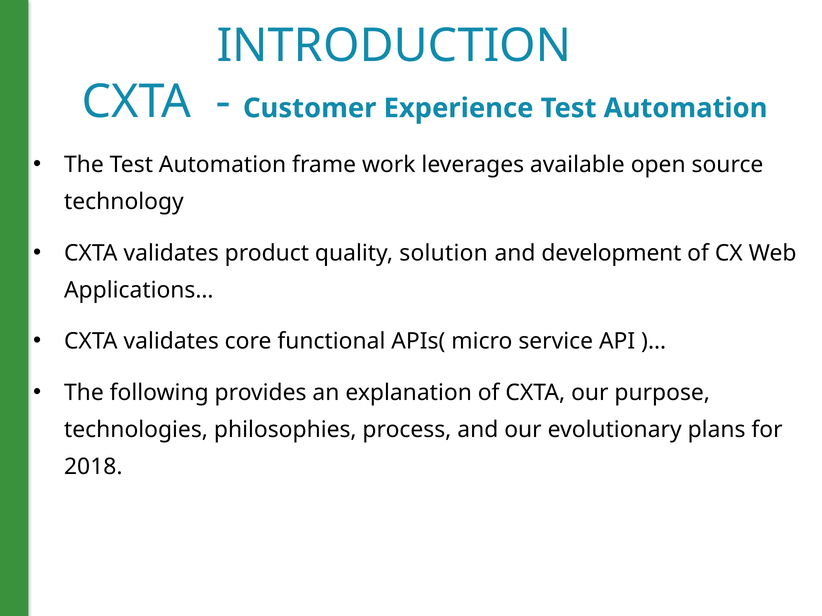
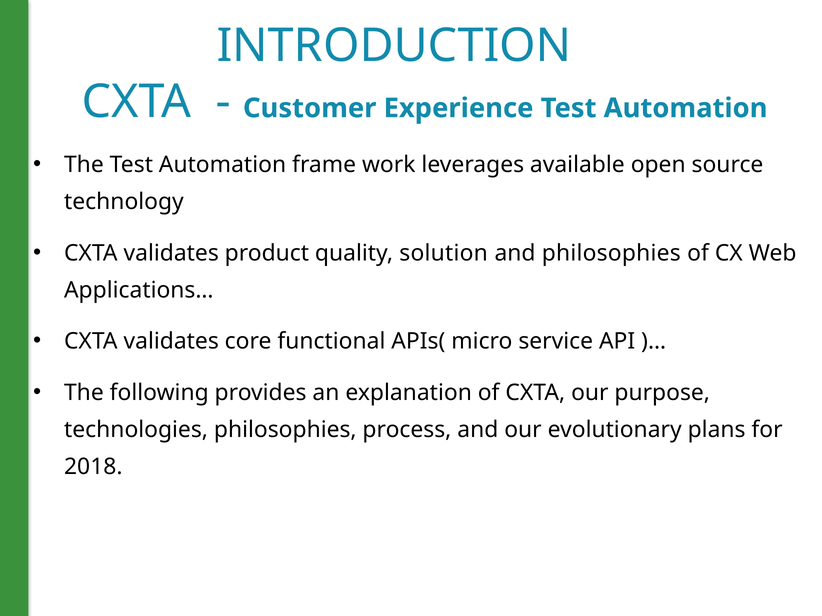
and development: development -> philosophies (611, 253)
